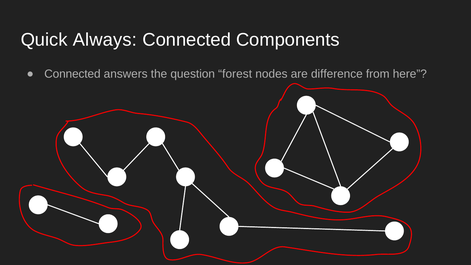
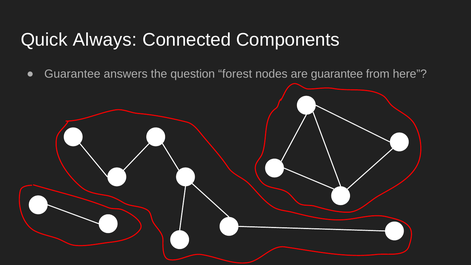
Connected: Connected -> Guarantee (72, 74)
are difference: difference -> guarantee (337, 74)
